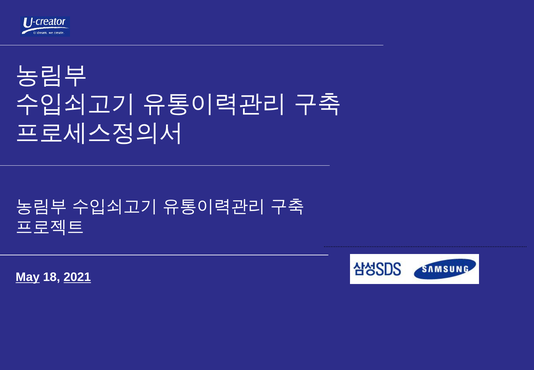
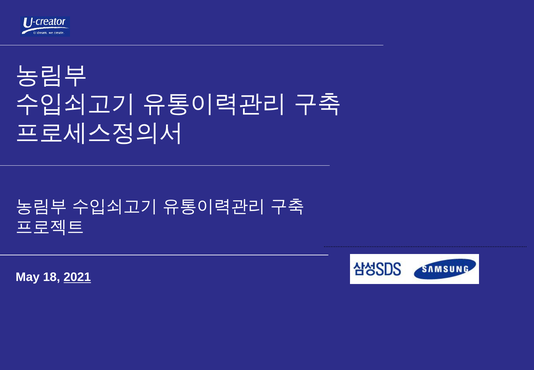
May underline: present -> none (28, 277)
